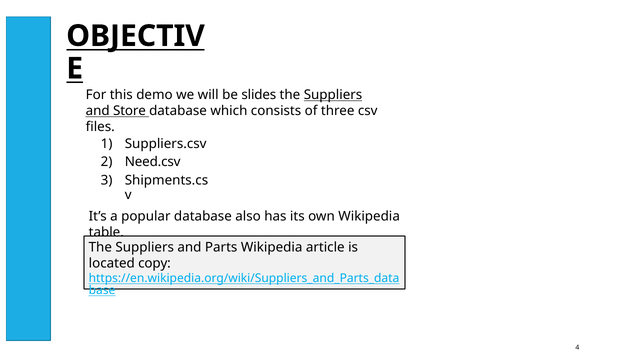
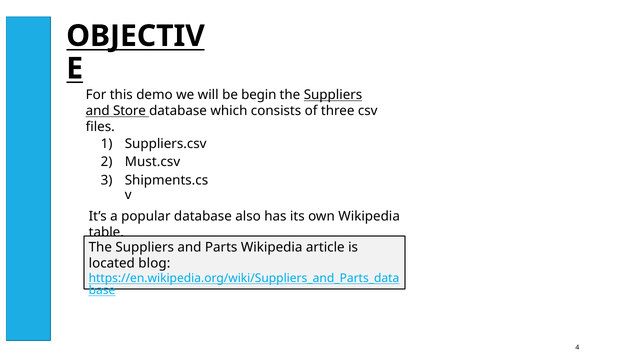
slides: slides -> begin (259, 95)
Need.csv: Need.csv -> Must.csv (153, 162)
copy: copy -> blog (154, 263)
